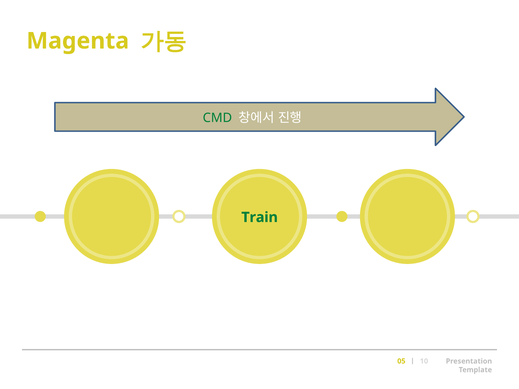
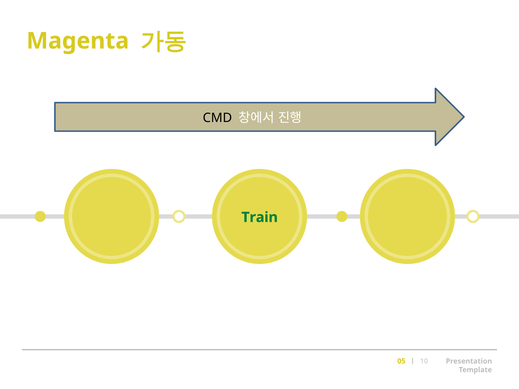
CMD colour: green -> black (217, 118)
